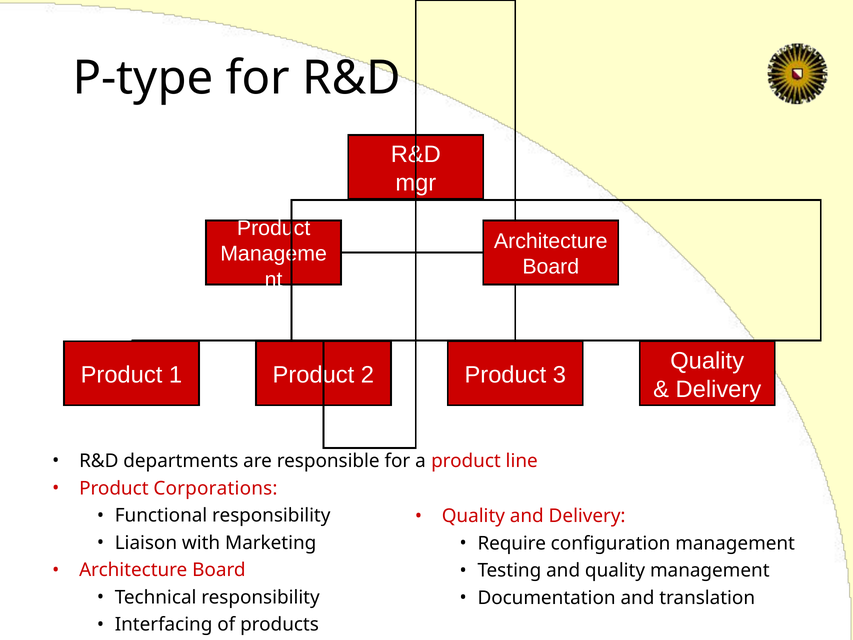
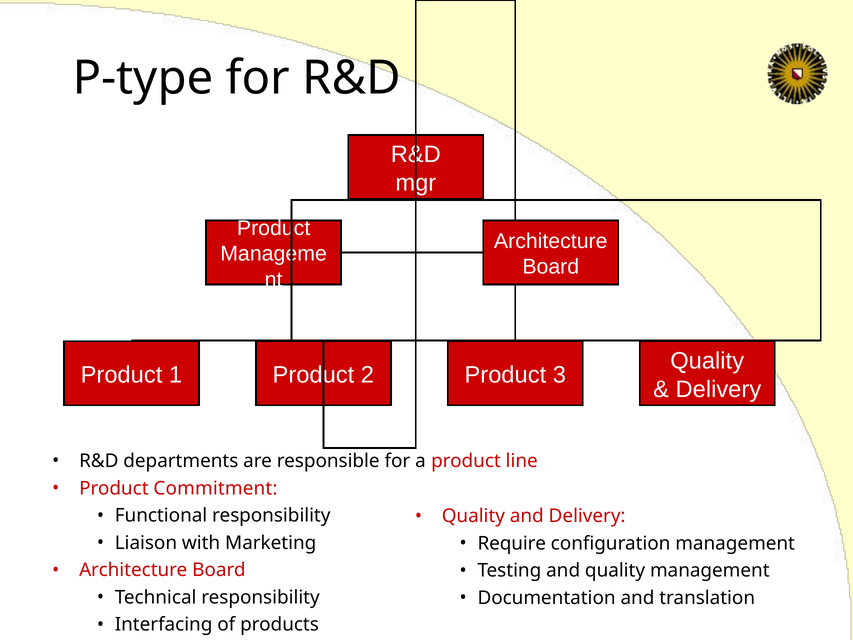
Corporations: Corporations -> Commitment (215, 488)
